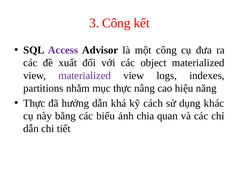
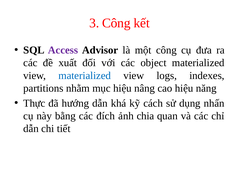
materialized colour: purple -> blue (85, 76)
mục thực: thực -> hiệu (122, 88)
khác: khác -> nhấn (214, 103)
biểu: biểu -> đích (106, 116)
